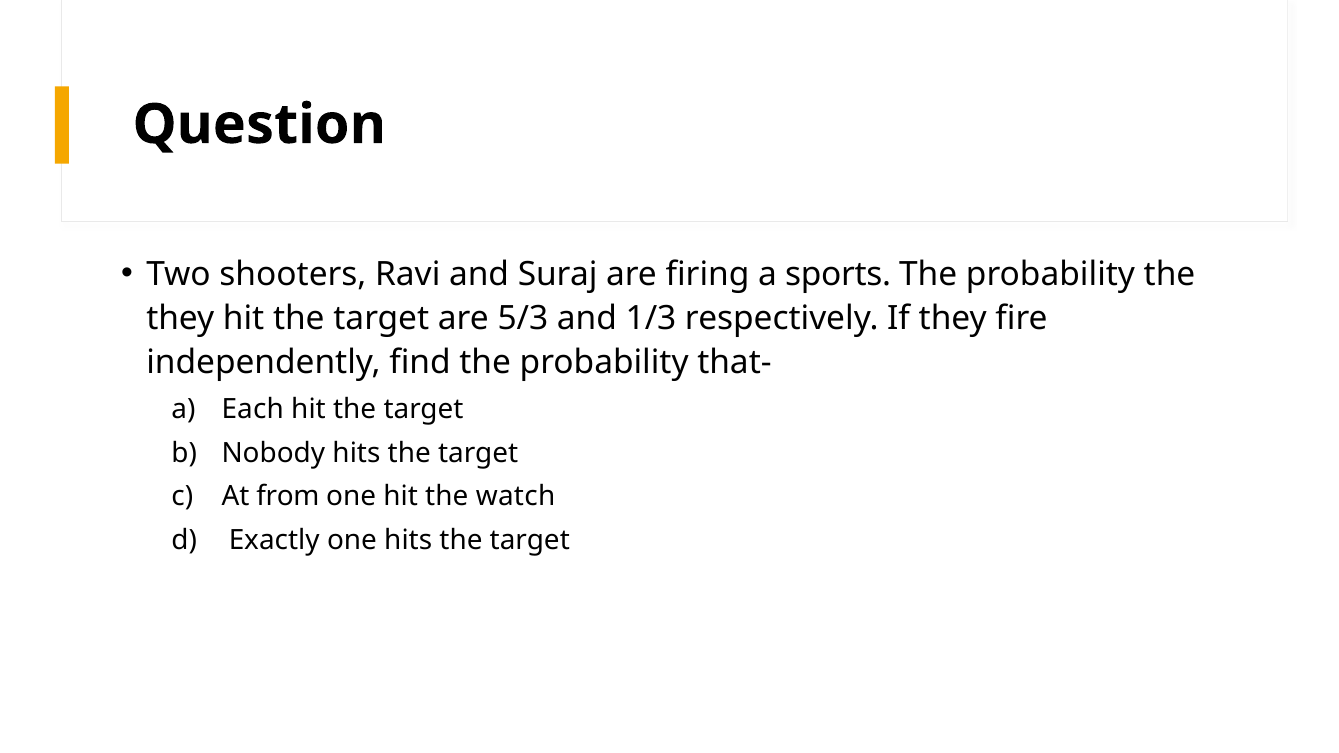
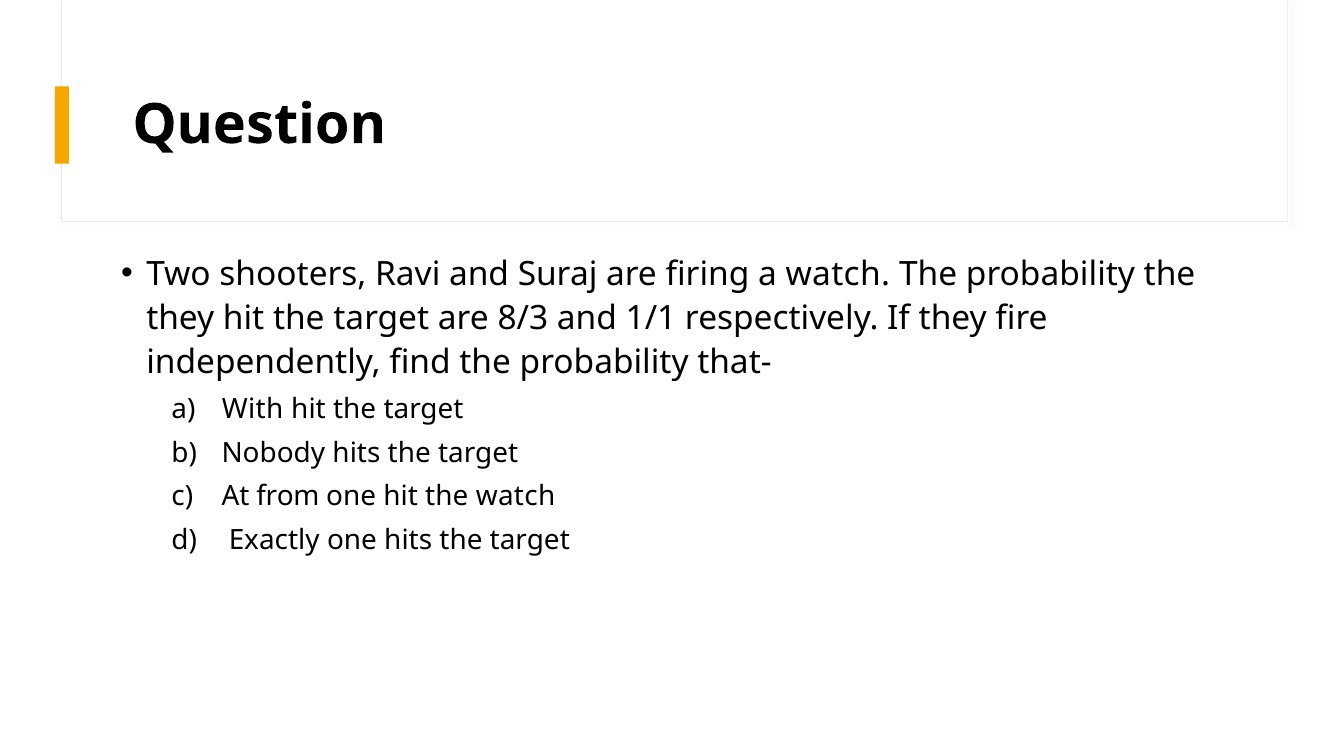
a sports: sports -> watch (838, 274)
5/3: 5/3 -> 8/3 (523, 318)
1/3: 1/3 -> 1/1 (651, 318)
Each: Each -> With (253, 409)
